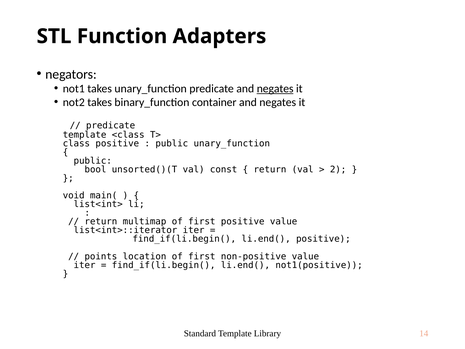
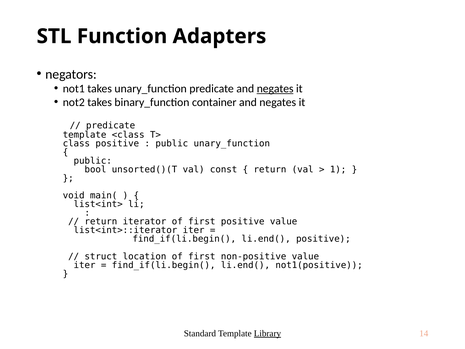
2: 2 -> 1 (338, 169)
multimap: multimap -> iterator (145, 221)
points: points -> struct (101, 256)
Library underline: none -> present (267, 333)
